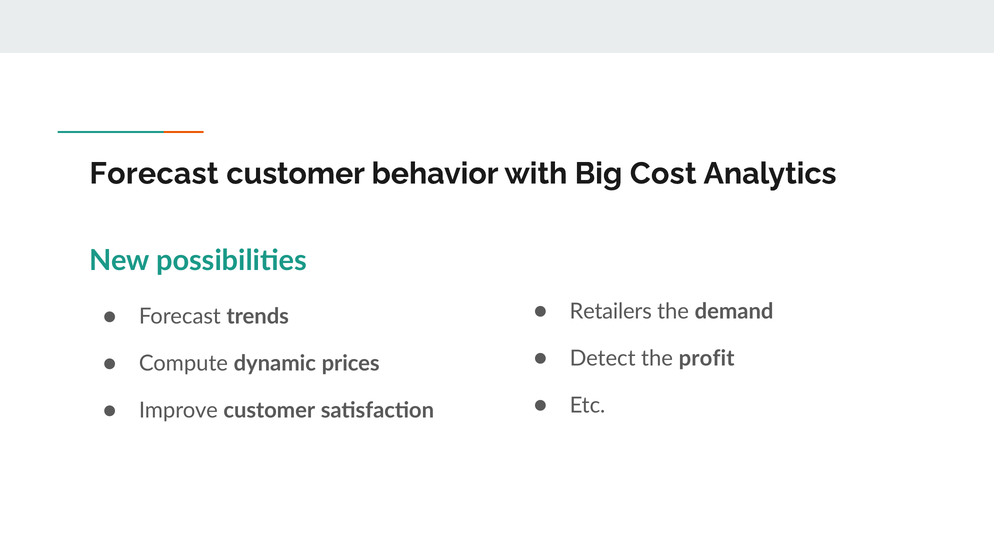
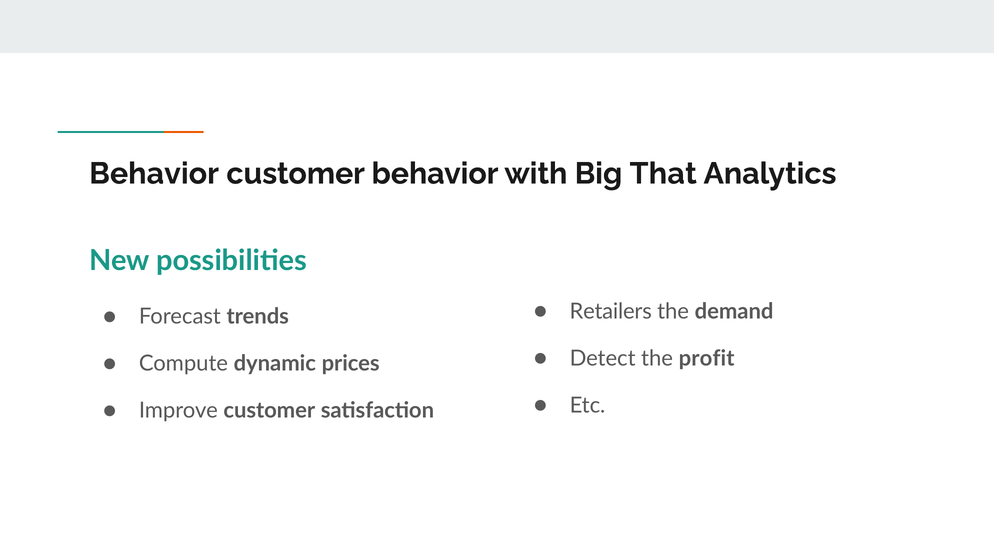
Forecast: Forecast -> Behavior (154, 174)
Cost: Cost -> That (663, 174)
